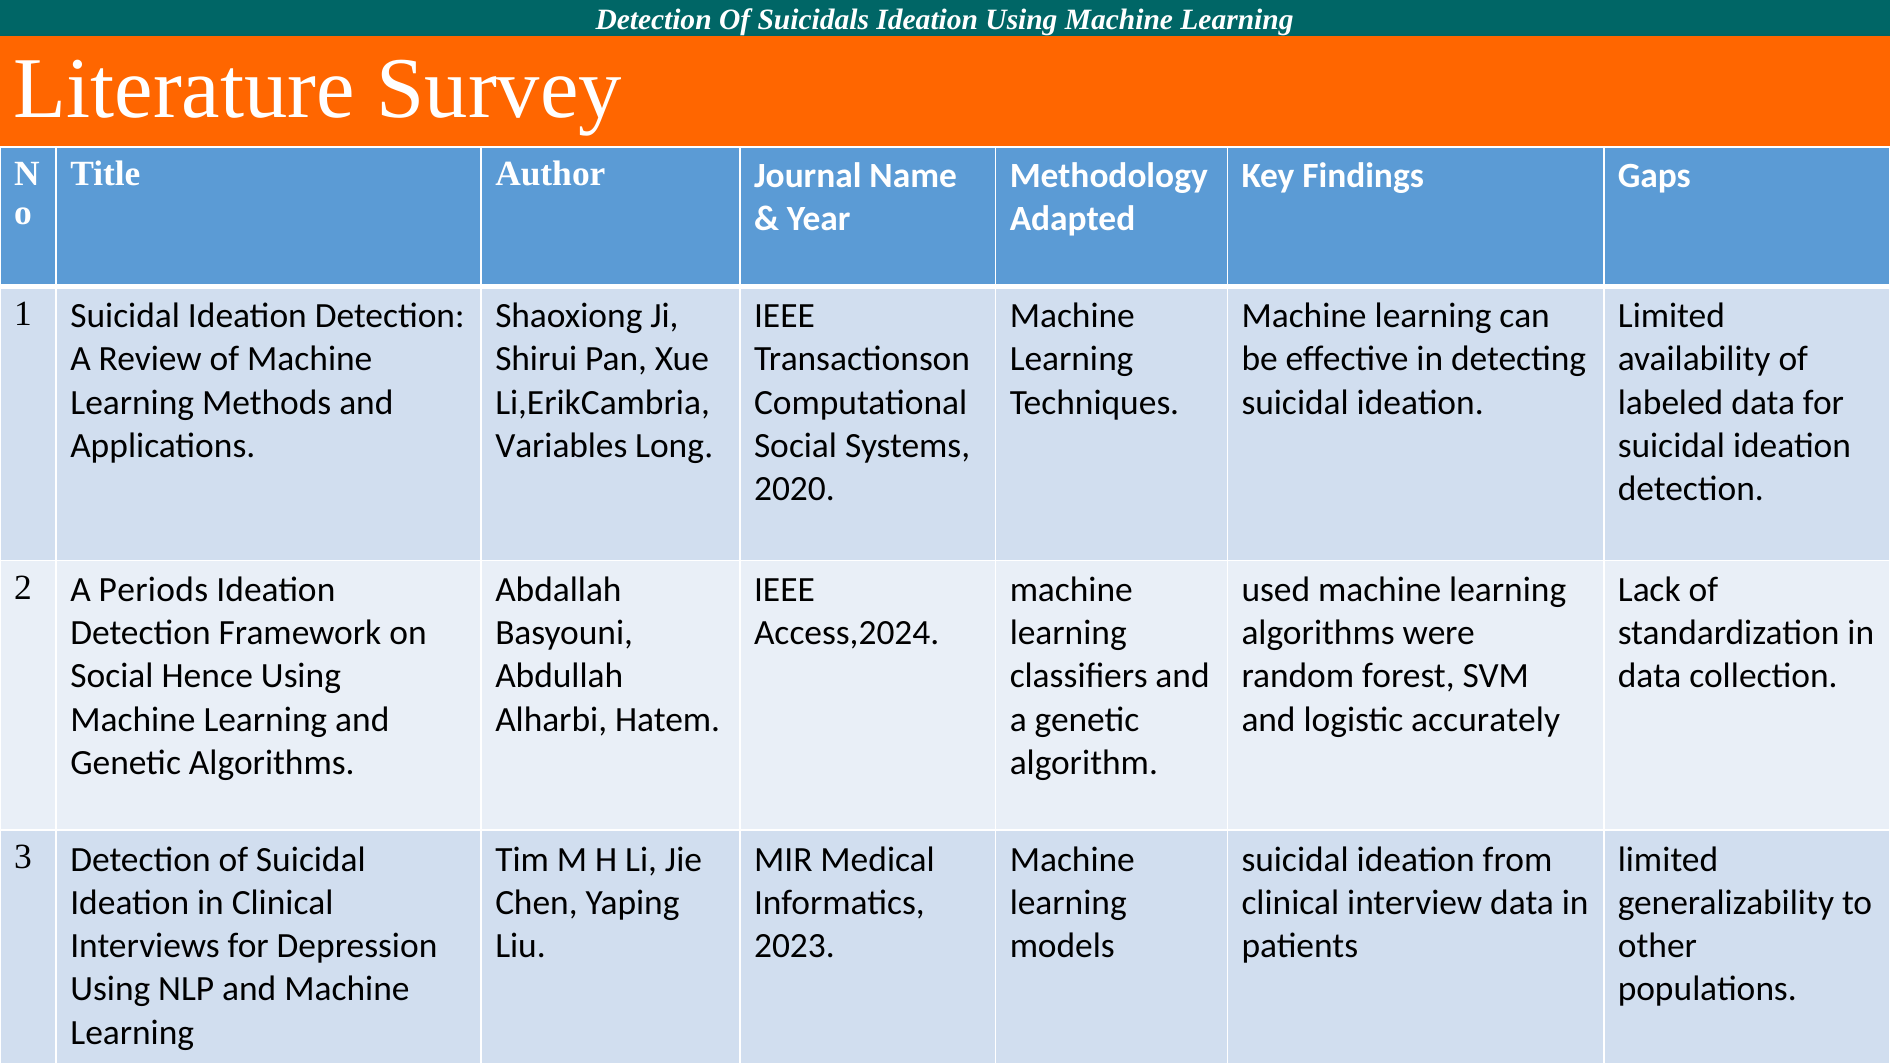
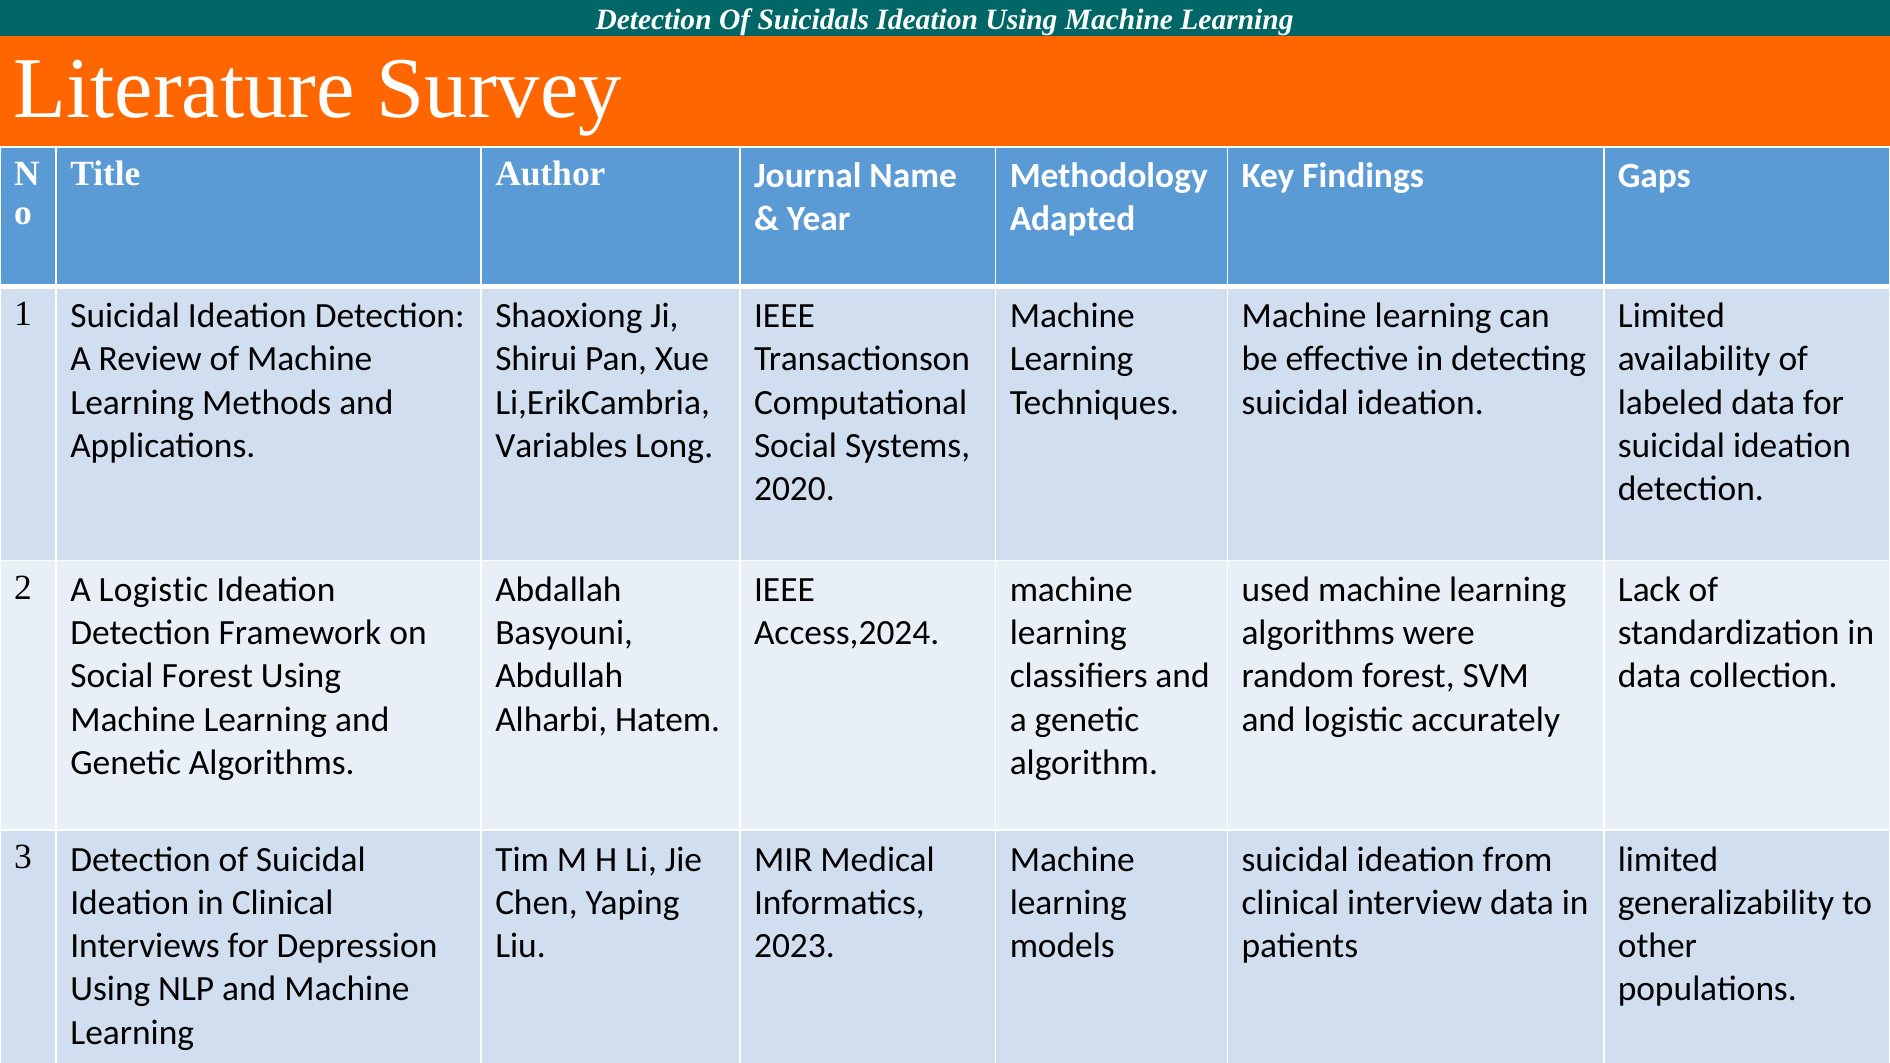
A Periods: Periods -> Logistic (153, 590)
Social Hence: Hence -> Forest (207, 676)
